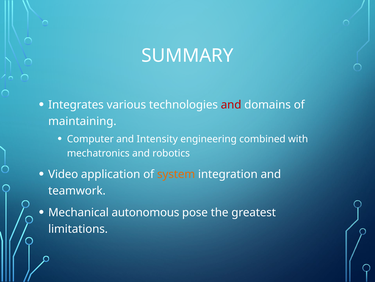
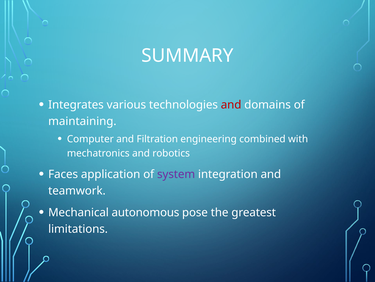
Intensity: Intensity -> Filtration (157, 139)
Video: Video -> Faces (63, 174)
system colour: orange -> purple (176, 174)
